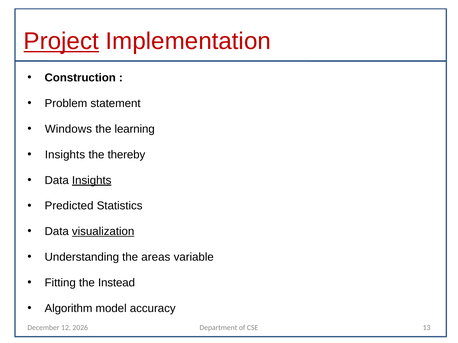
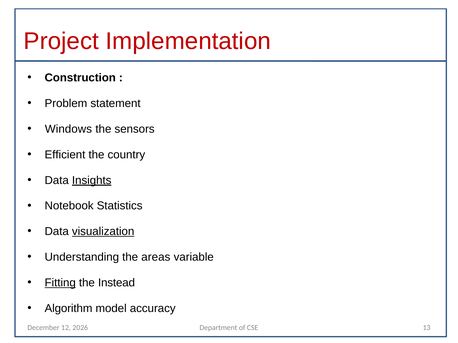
Project underline: present -> none (61, 41)
learning: learning -> sensors (135, 129)
Insights: Insights -> Efficient (65, 155)
thereby: thereby -> country (126, 155)
Predicted: Predicted -> Notebook (69, 206)
Fitting underline: none -> present (60, 283)
